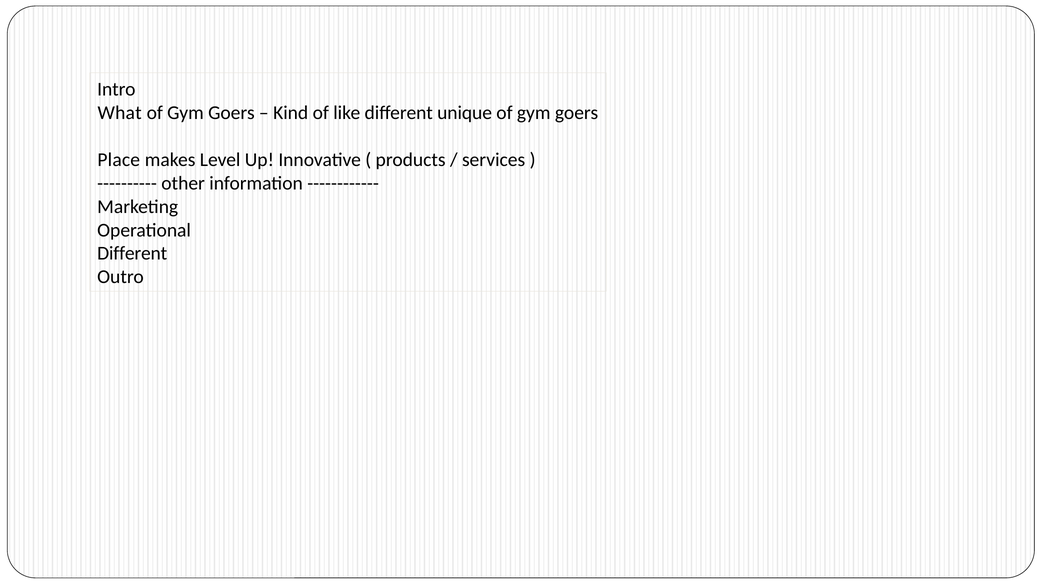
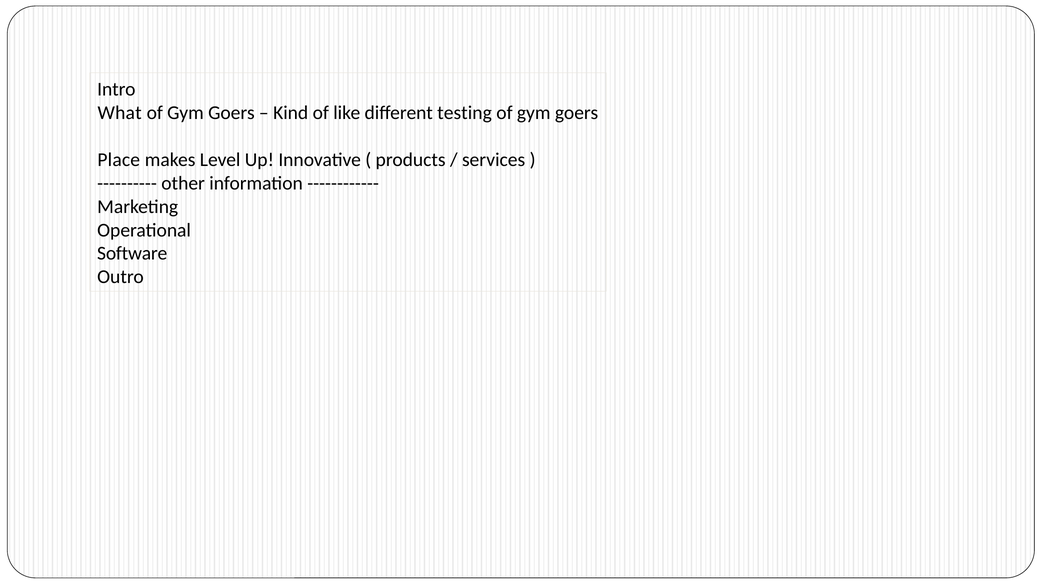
unique: unique -> testing (465, 113)
Different: Different -> Software (132, 254)
